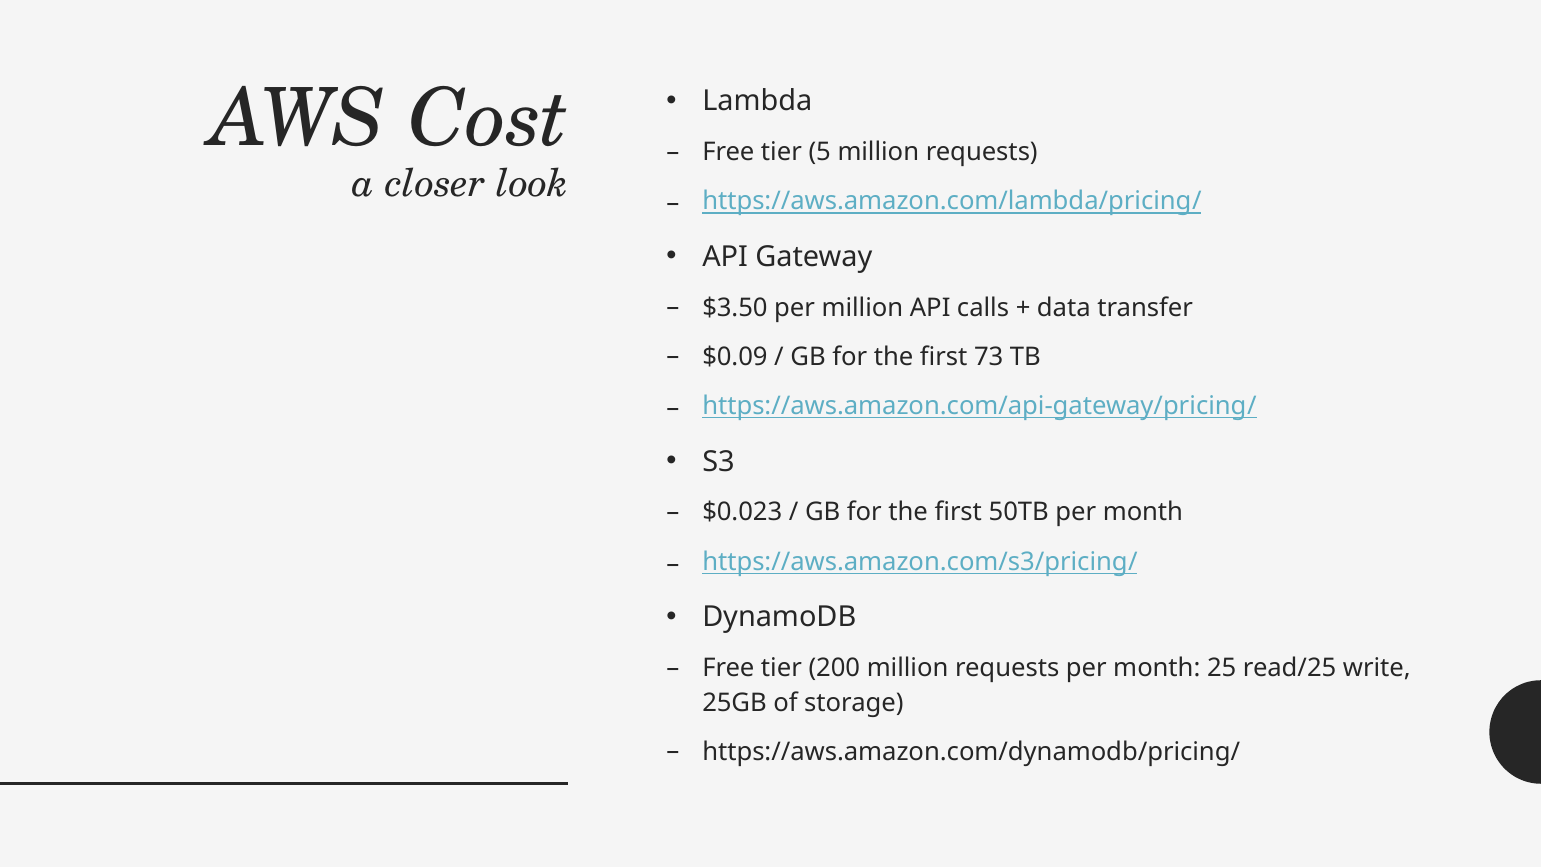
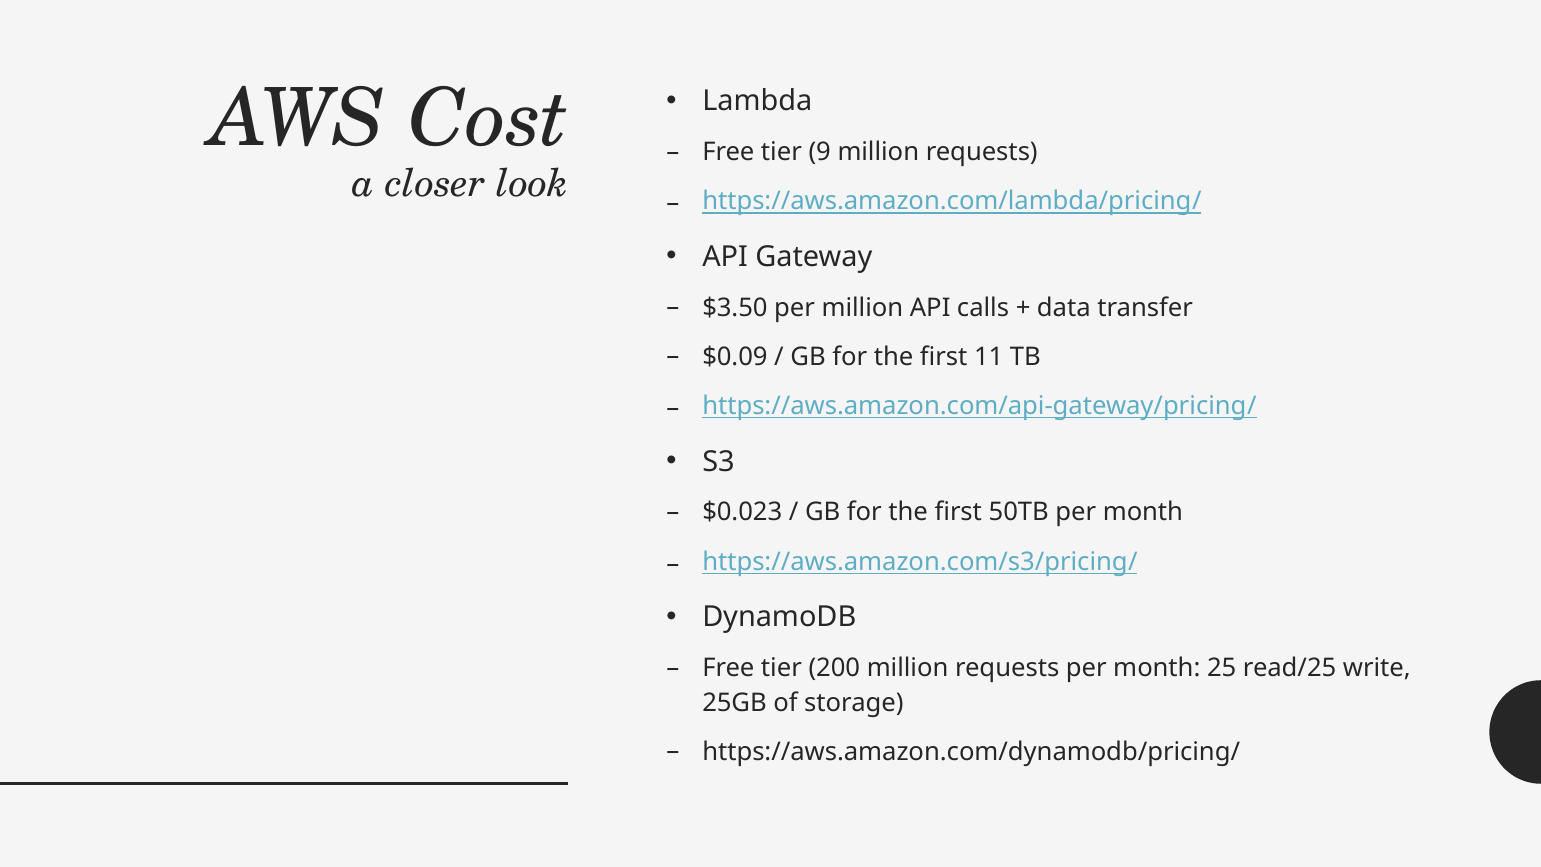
5: 5 -> 9 (820, 152)
73: 73 -> 11 (989, 357)
